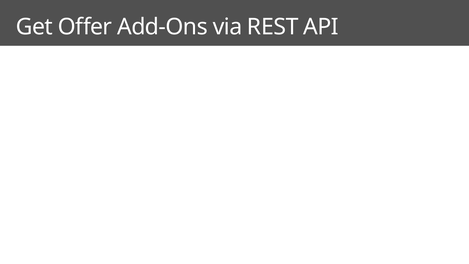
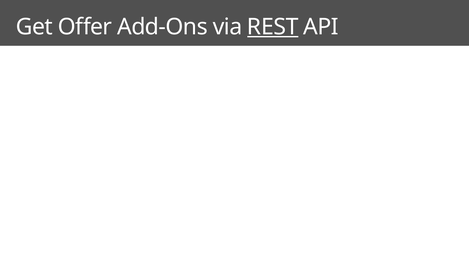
REST underline: none -> present (273, 27)
